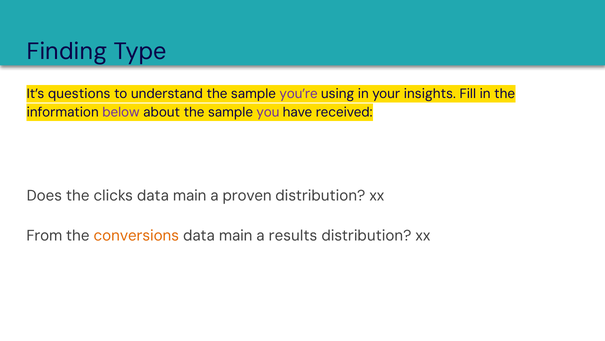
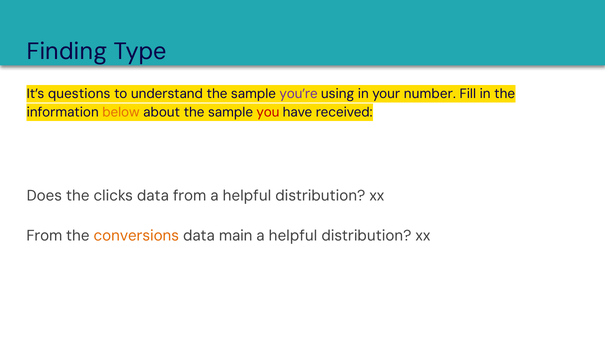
insights: insights -> number (430, 94)
below colour: purple -> orange (121, 112)
you colour: purple -> red (268, 112)
clicks data main: main -> from (190, 195)
proven: proven -> helpful (247, 195)
results: results -> helpful (293, 235)
